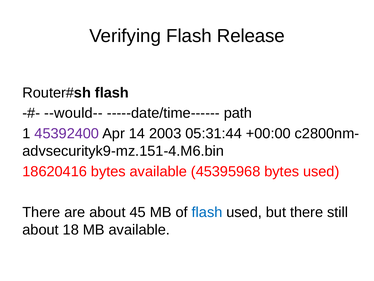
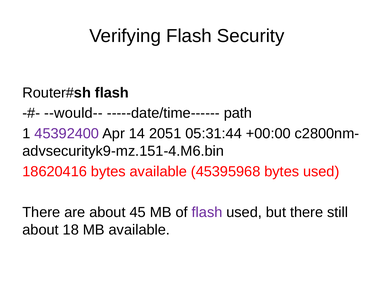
Release: Release -> Security (251, 36)
2003: 2003 -> 2051 (165, 133)
flash colour: blue -> purple (207, 212)
